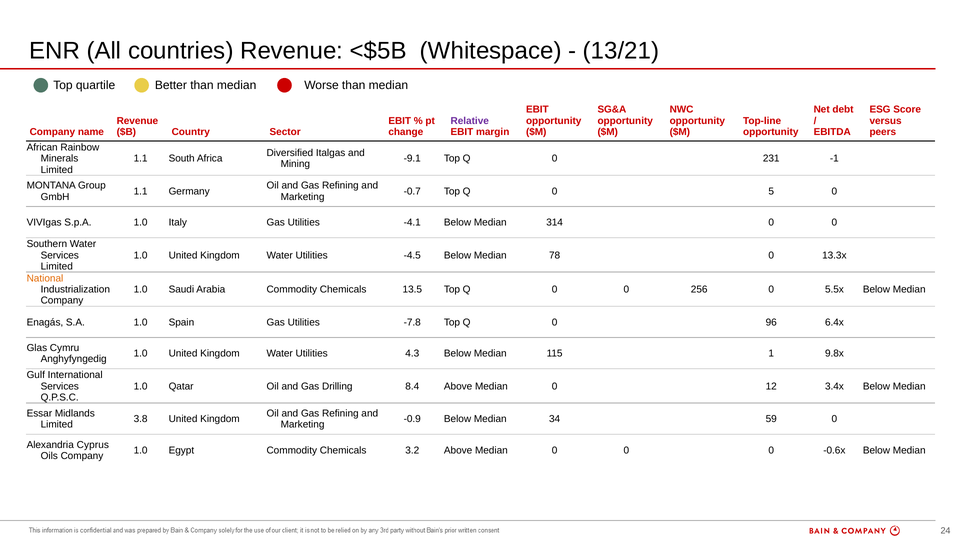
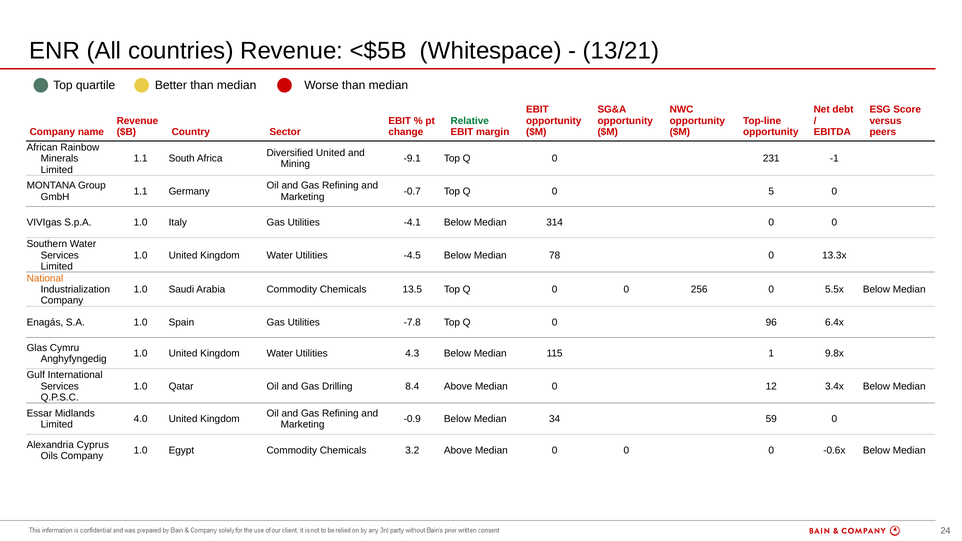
Relative colour: purple -> green (470, 121)
Diversified Italgas: Italgas -> United (331, 153)
3.8: 3.8 -> 4.0 (141, 419)
